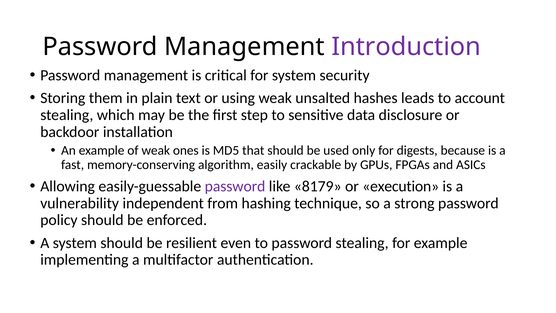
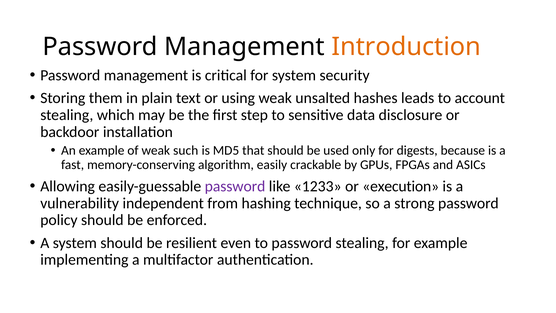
Introduction colour: purple -> orange (406, 47)
ones: ones -> such (186, 150)
8179: 8179 -> 1233 (318, 186)
